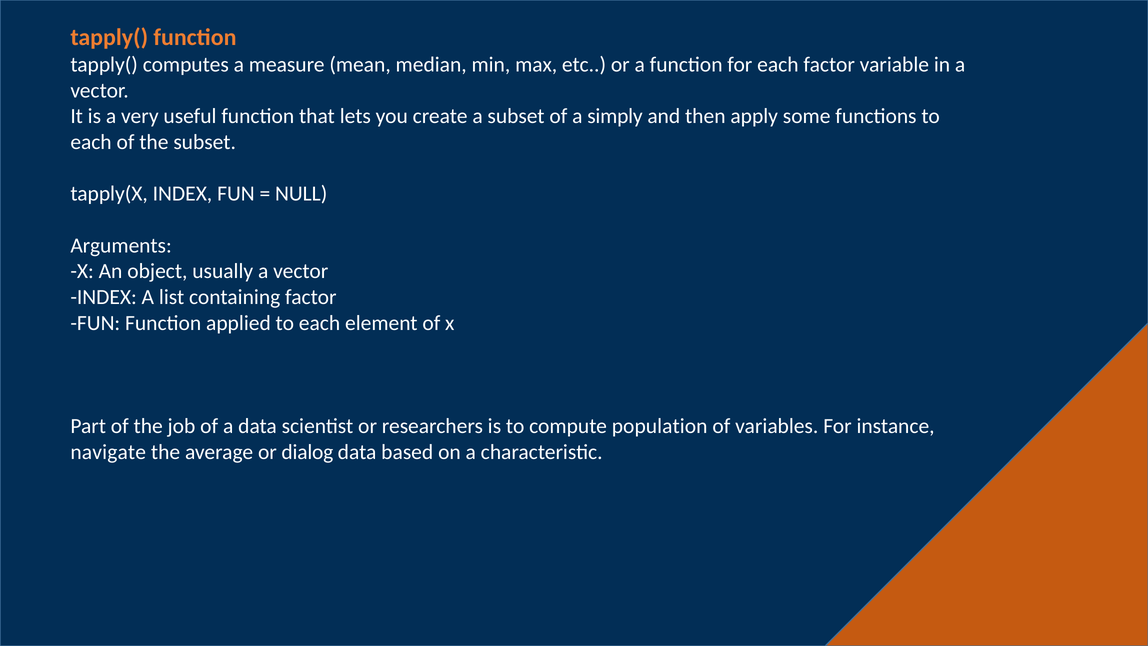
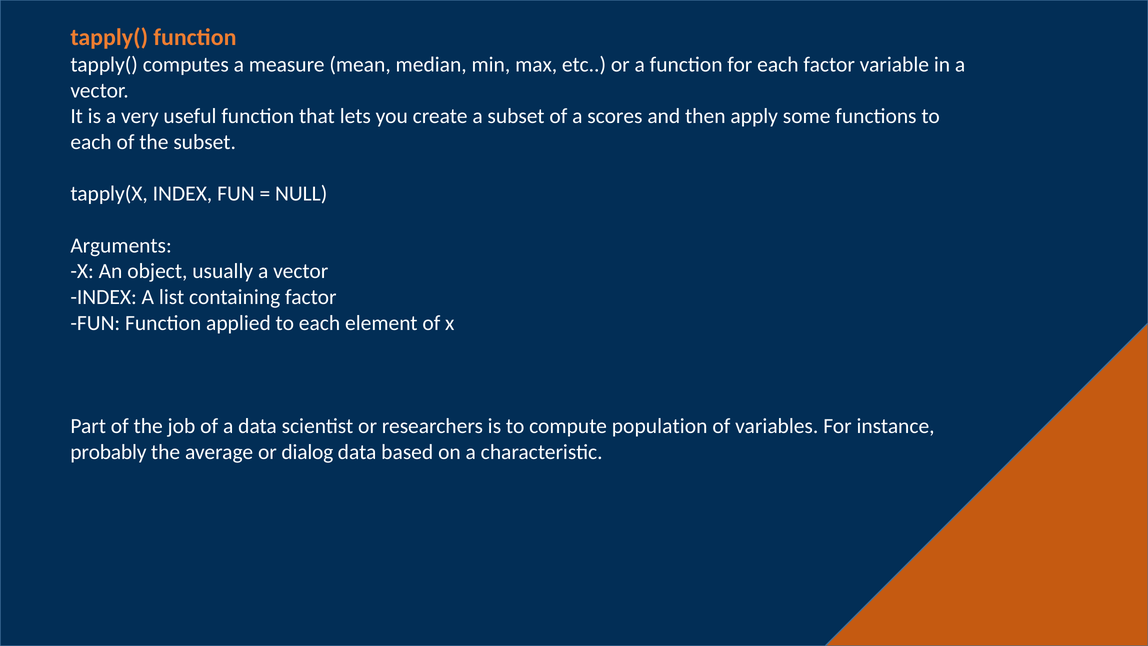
simply: simply -> scores (615, 116)
navigate: navigate -> probably (108, 452)
